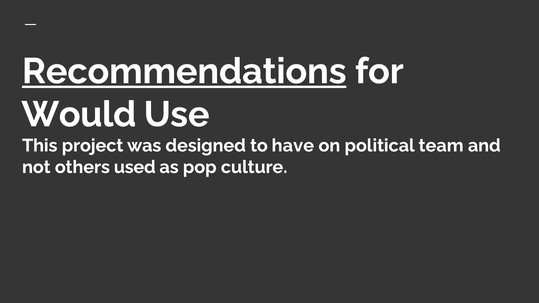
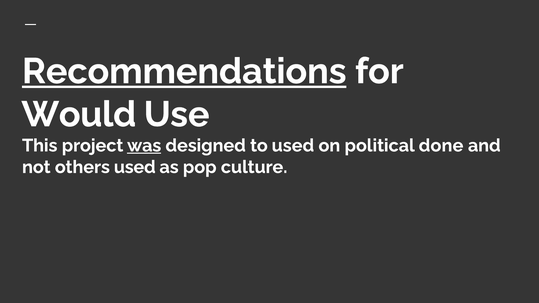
was underline: none -> present (144, 146)
to have: have -> used (293, 146)
team: team -> done (441, 146)
